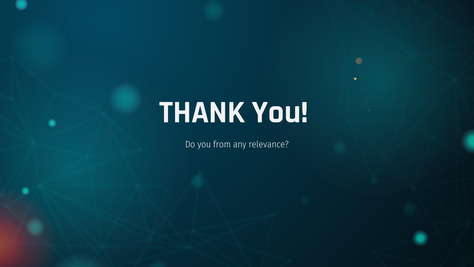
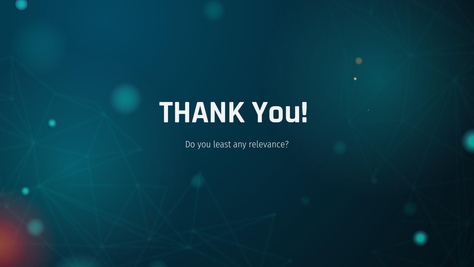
from: from -> least (222, 144)
